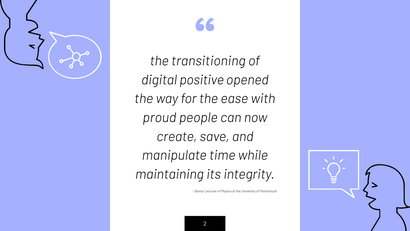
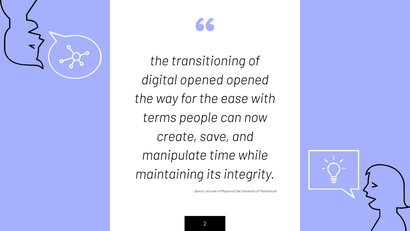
digital positive: positive -> opened (202, 80)
proud: proud -> terms (160, 117)
